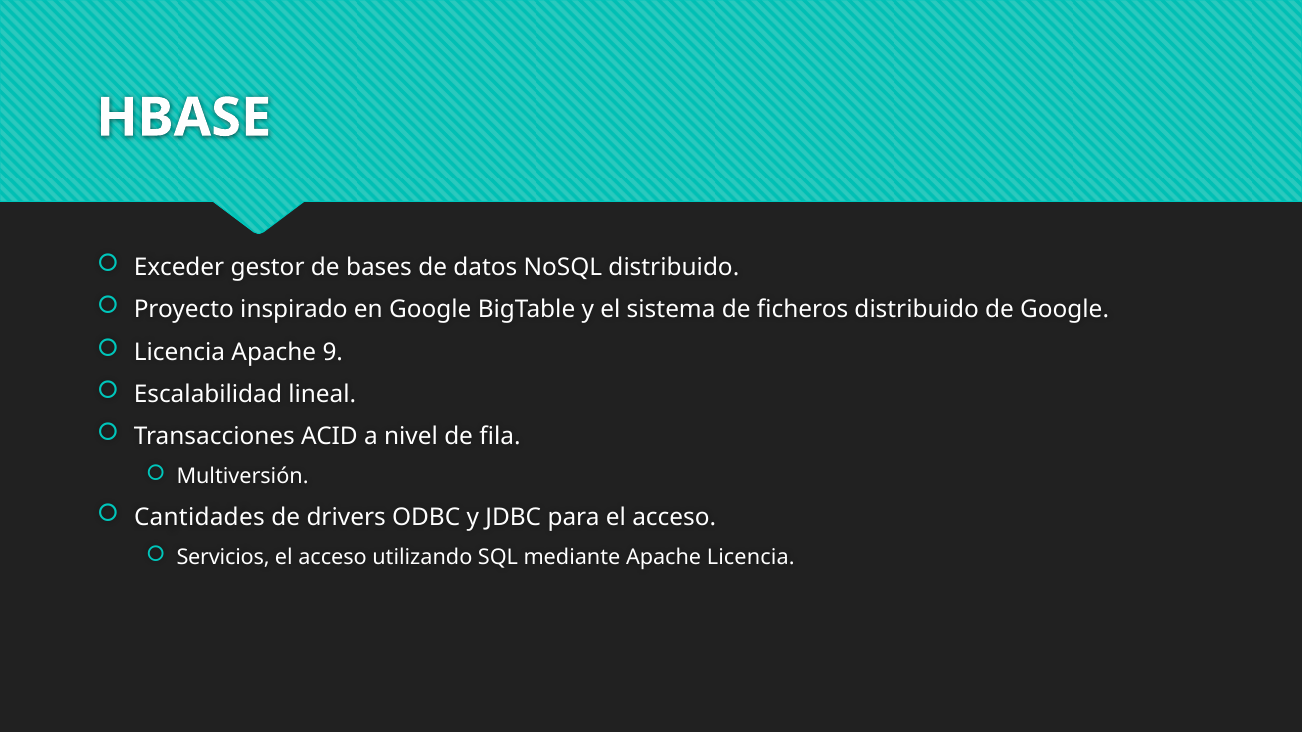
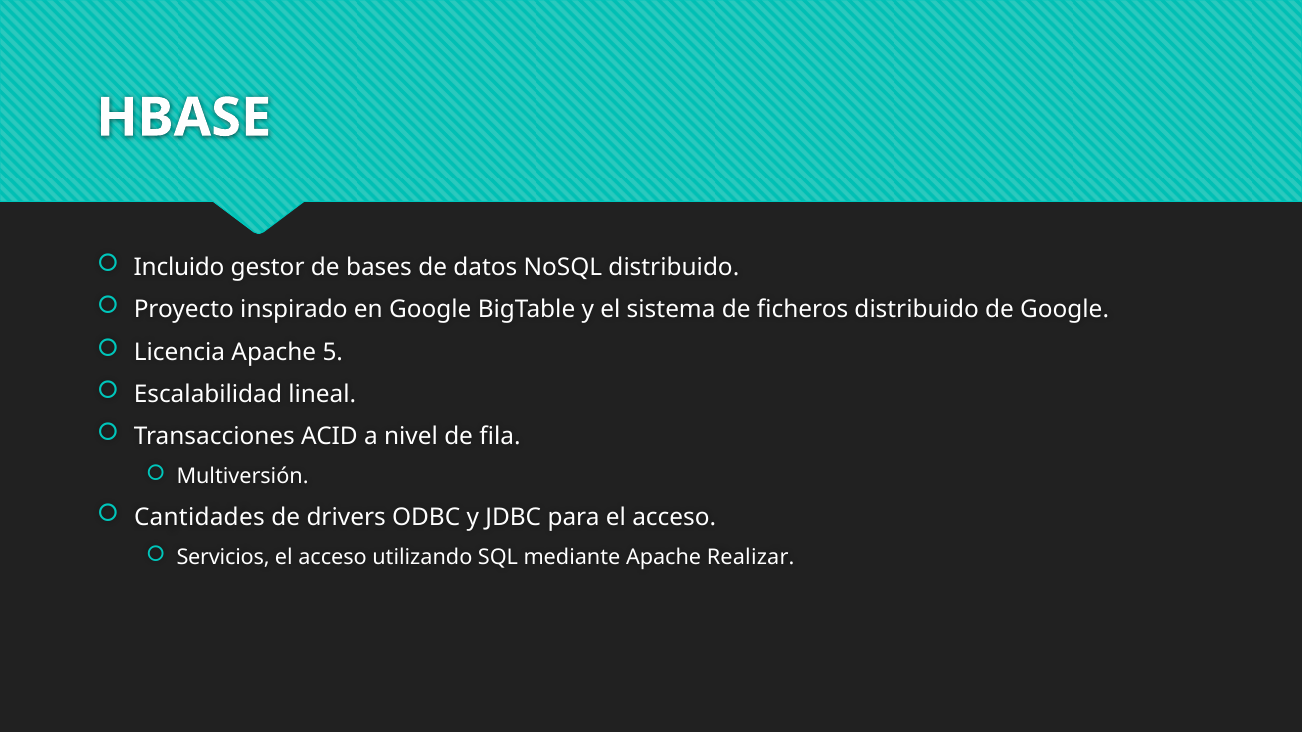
Exceder: Exceder -> Incluido (179, 268)
9: 9 -> 5 (333, 352)
Apache Licencia: Licencia -> Realizar (751, 558)
